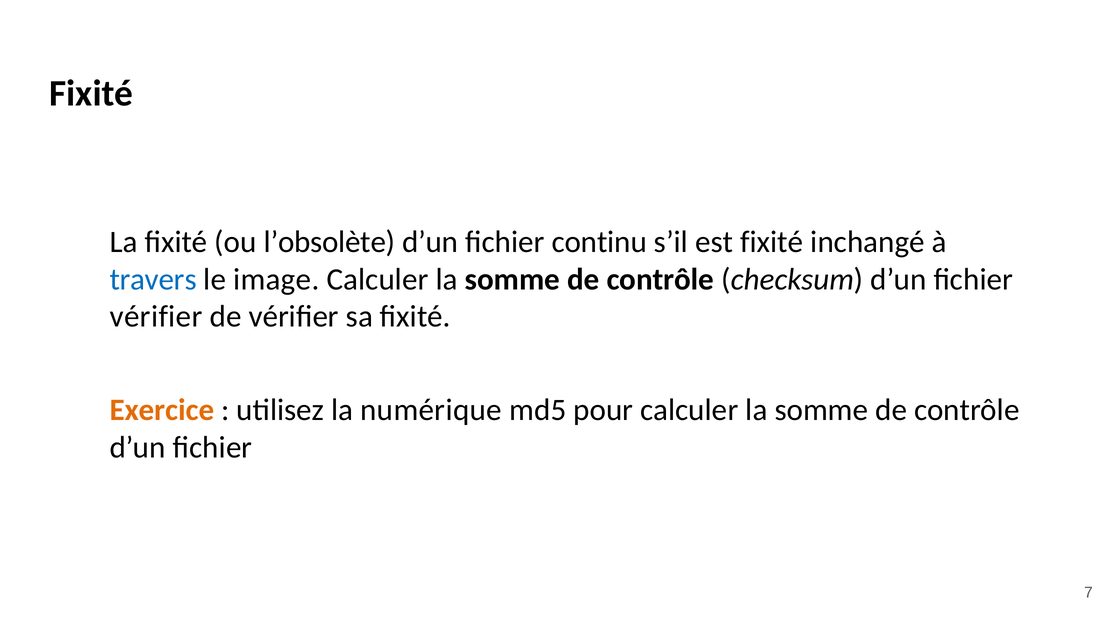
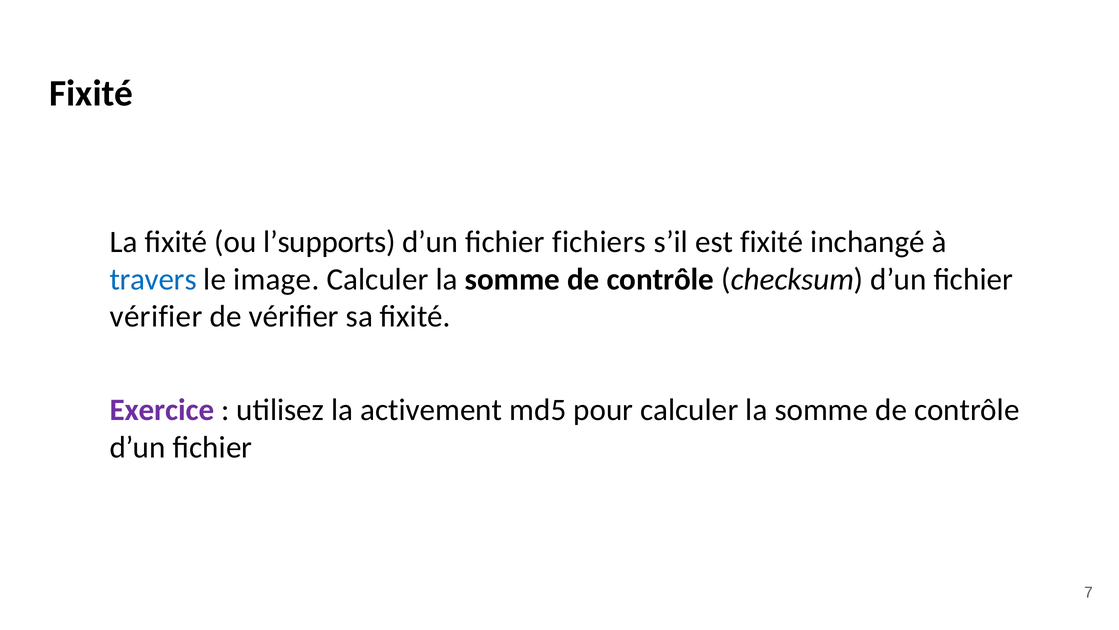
l’obsolète: l’obsolète -> l’supports (329, 242)
continu: continu -> fichiers (599, 242)
Exercice colour: orange -> purple (162, 410)
numérique: numérique -> activement (431, 410)
